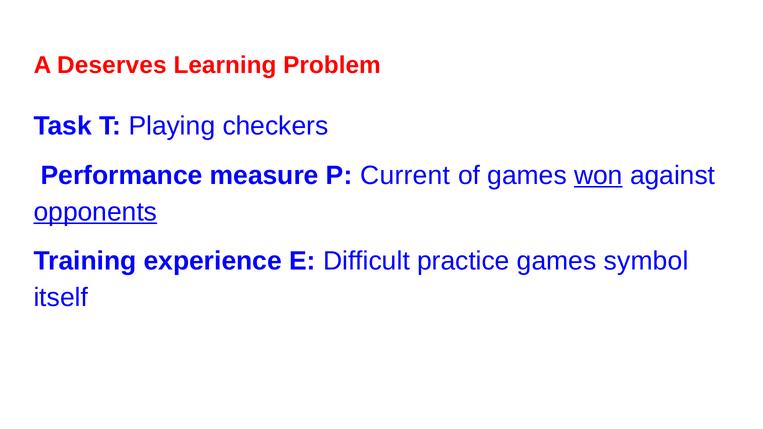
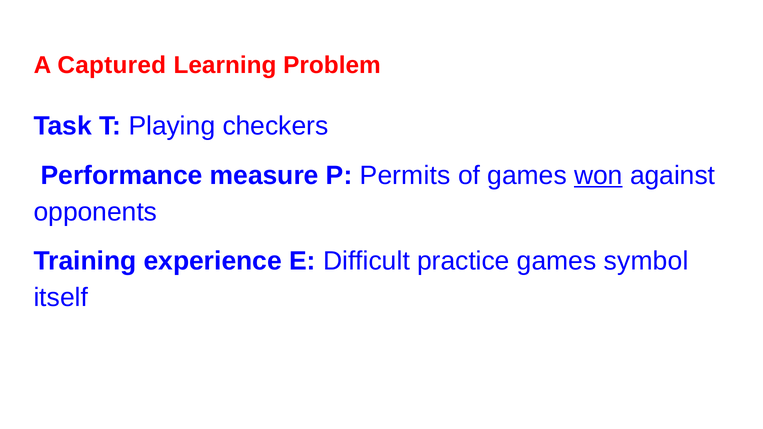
Deserves: Deserves -> Captured (112, 65)
Current: Current -> Permits (405, 175)
opponents underline: present -> none (95, 212)
